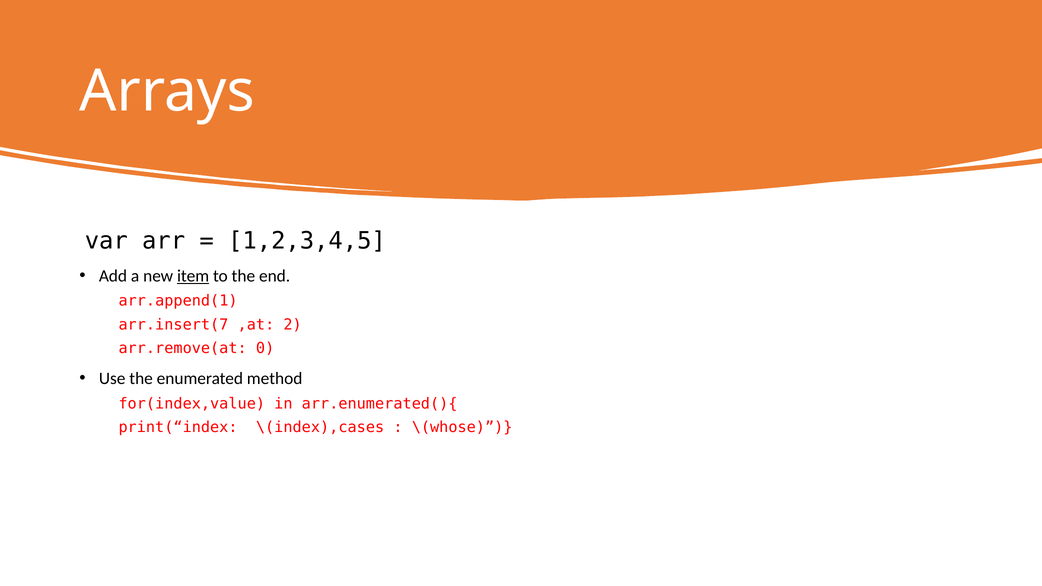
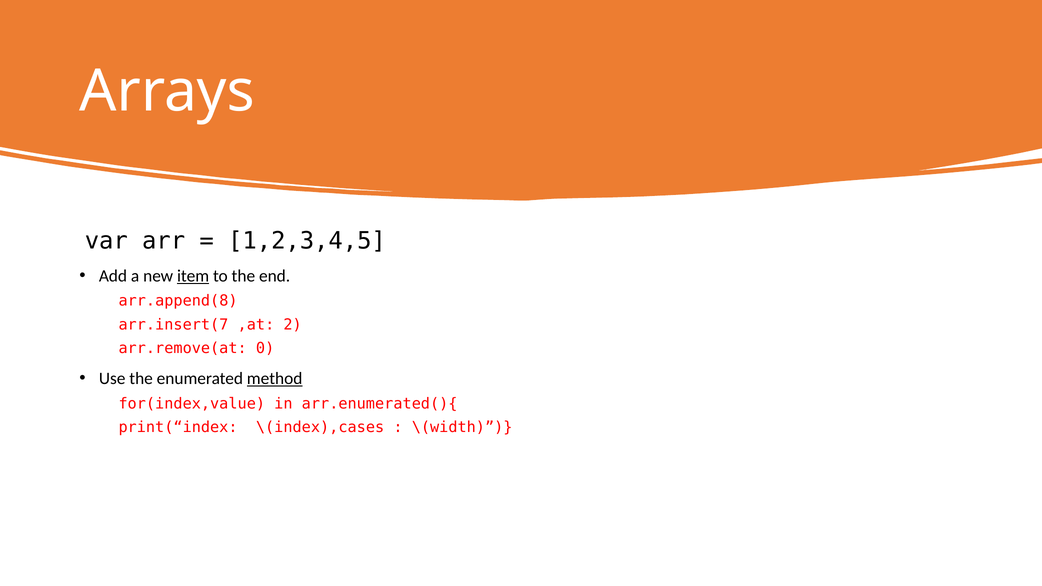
arr.append(1: arr.append(1 -> arr.append(8 (178, 301)
method underline: none -> present (275, 379)
\(whose: \(whose -> \(width (462, 427)
